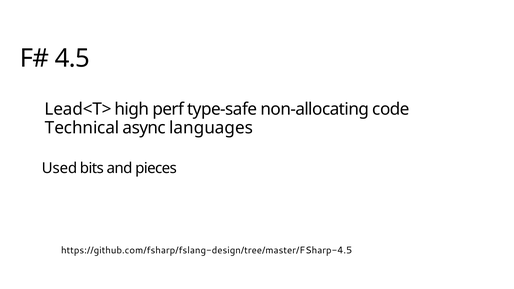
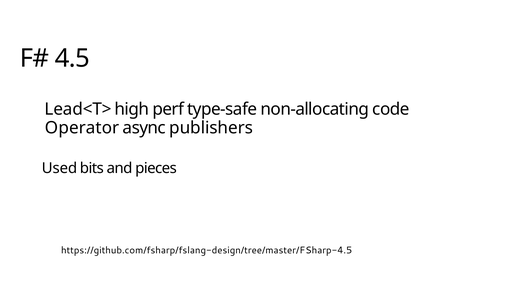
Technical: Technical -> Operator (82, 128)
languages: languages -> publishers (211, 128)
